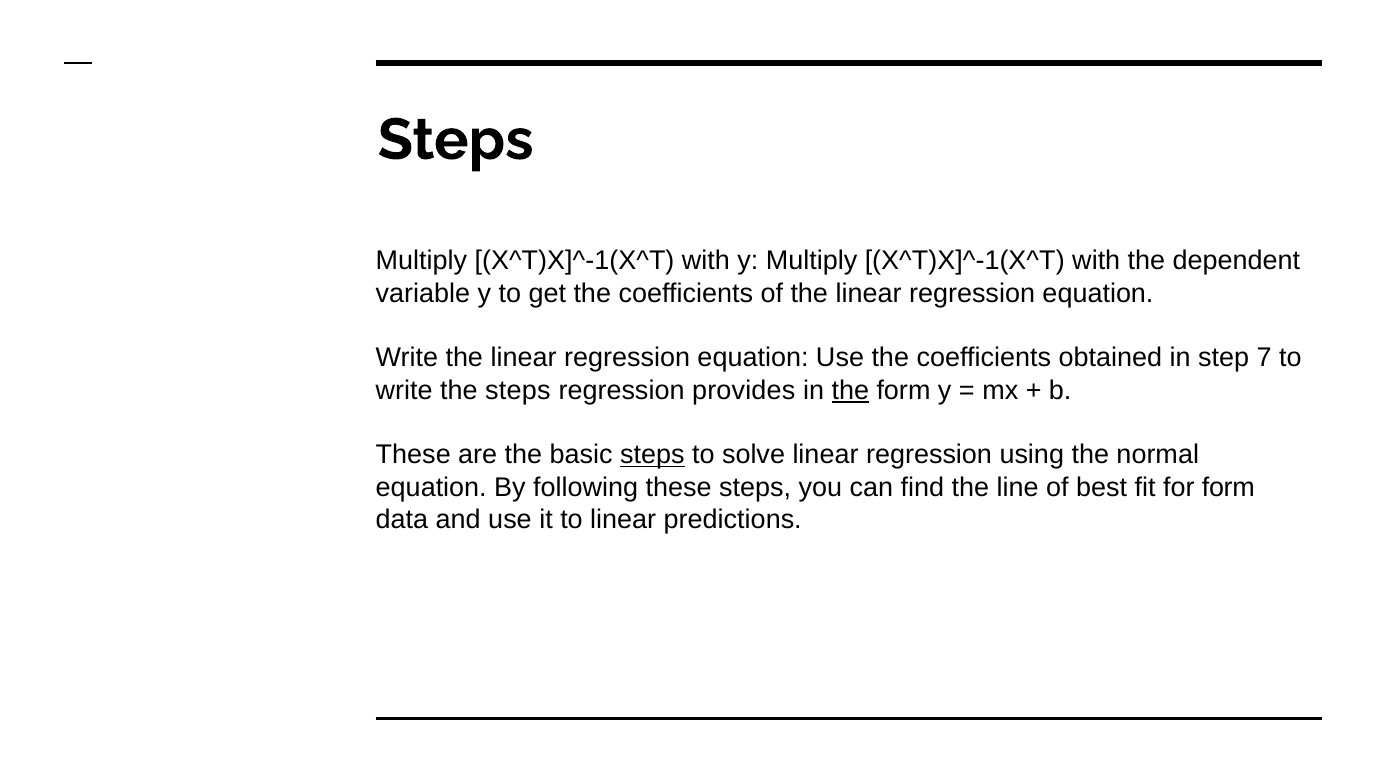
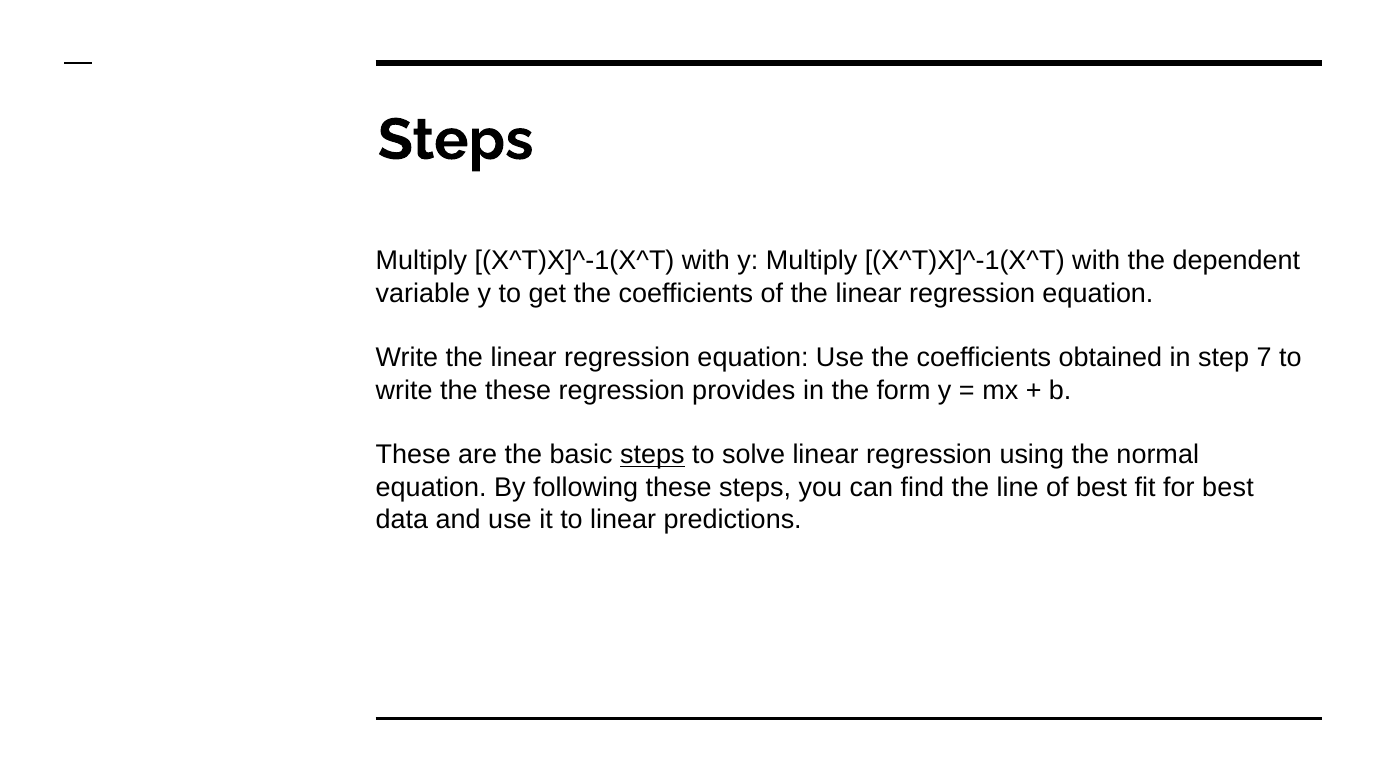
the steps: steps -> these (518, 390)
the underline: present -> none (850, 390)
for form: form -> best (1228, 487)
